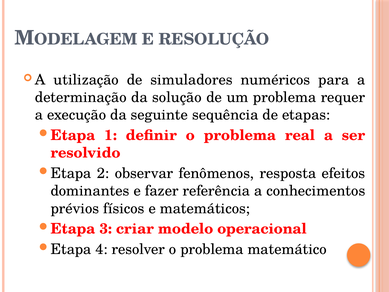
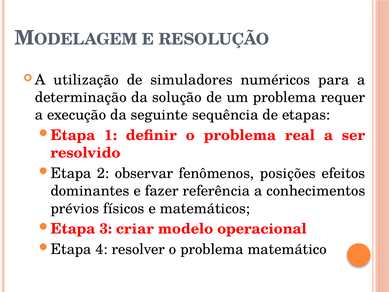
resposta: resposta -> posições (288, 173)
